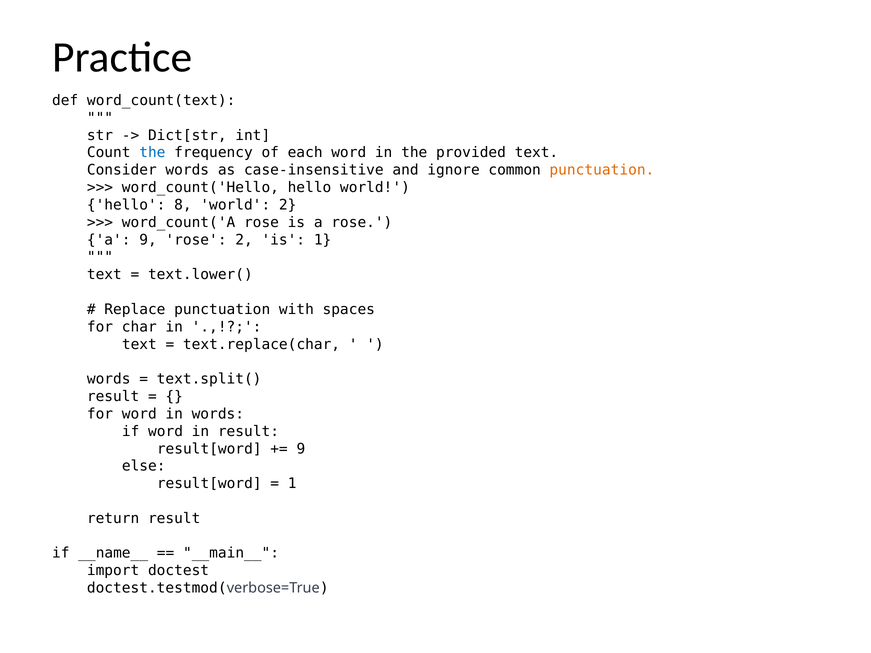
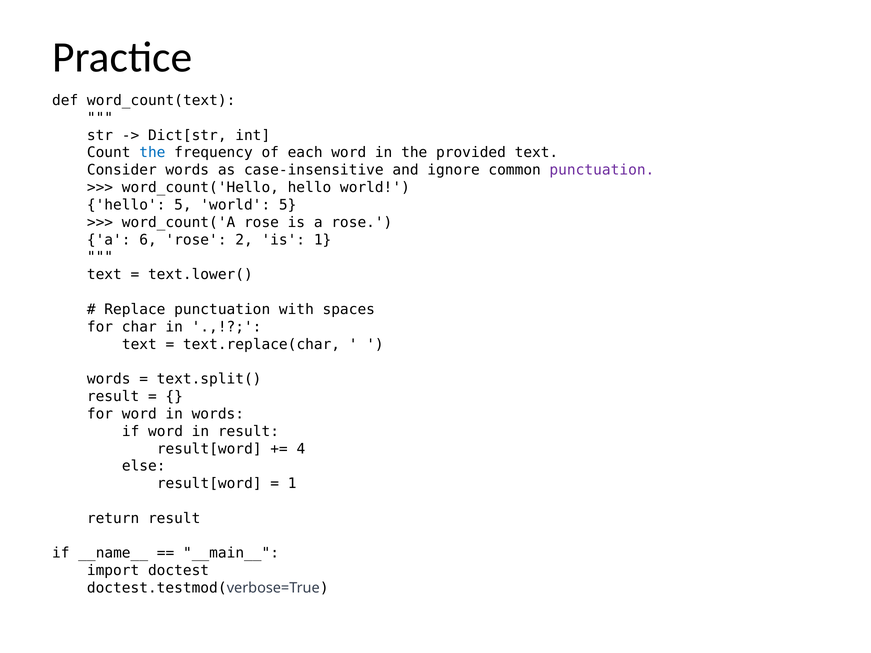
punctuation colour: orange -> purple (602, 170)
hello 8: 8 -> 5 (183, 205)
world 2: 2 -> 5 (288, 205)
a 9: 9 -> 6 (148, 240)
9: 9 -> 4 (301, 449)
